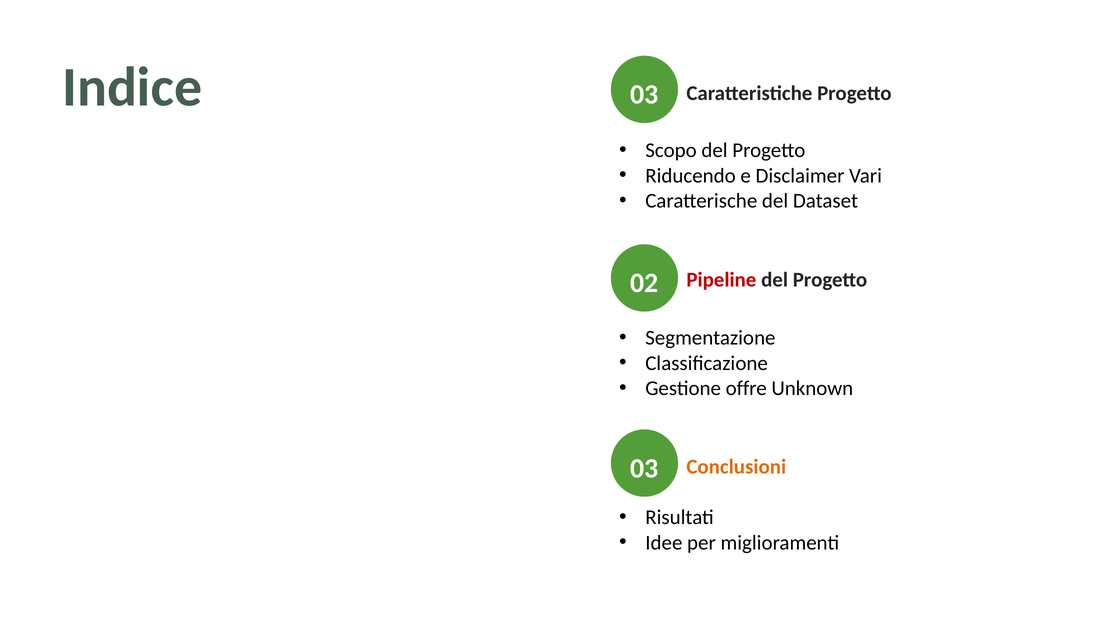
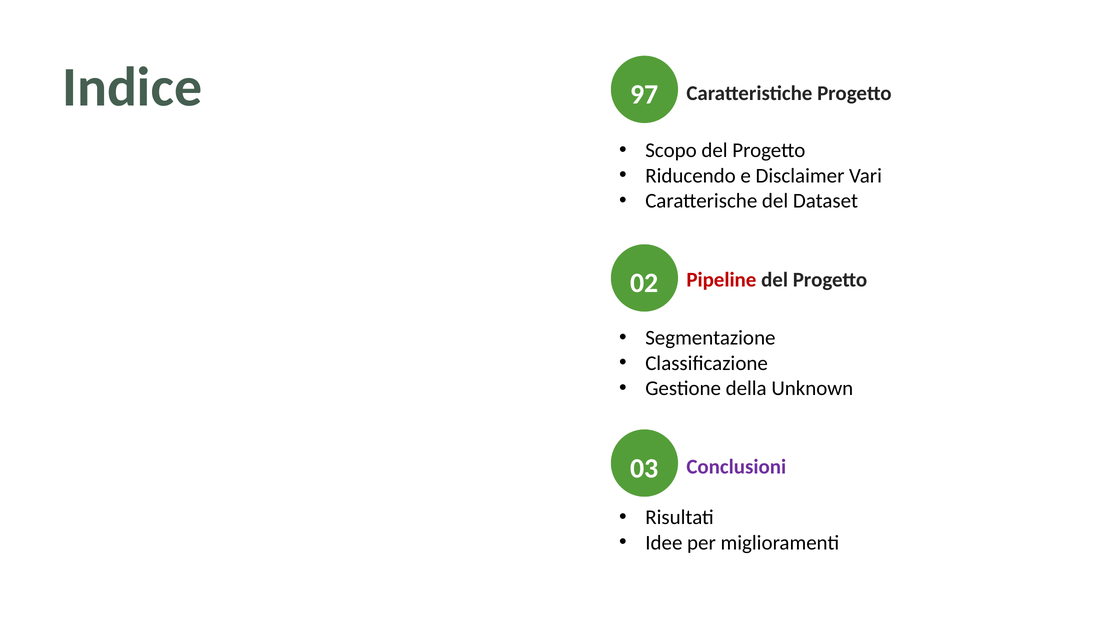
Indice 03: 03 -> 97 (644, 95)
offre: offre -> della (746, 388)
Conclusioni colour: orange -> purple (736, 467)
